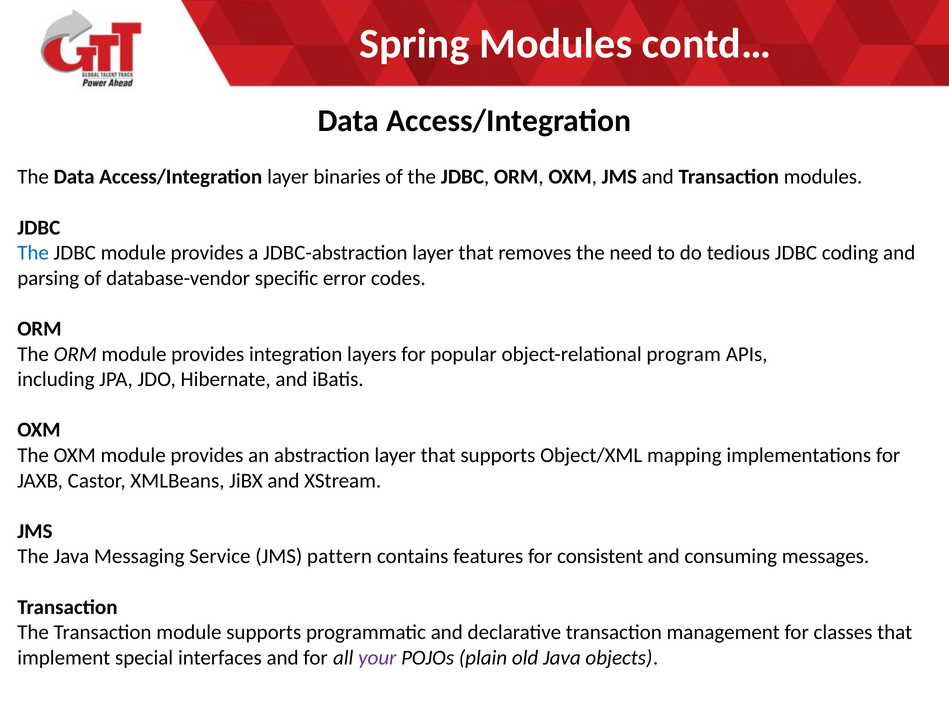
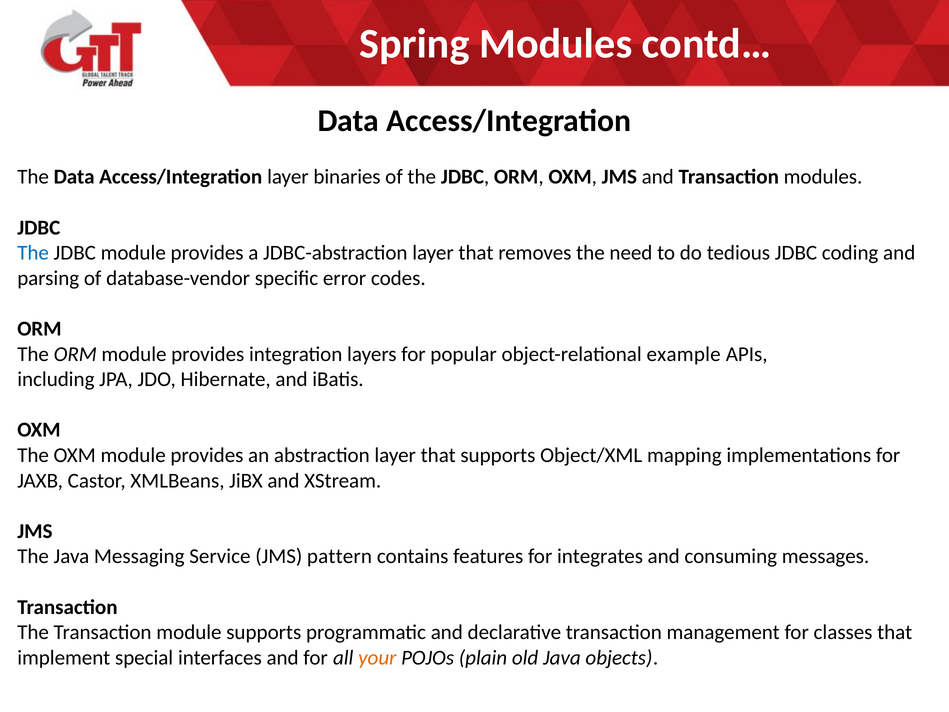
program: program -> example (684, 354)
consistent: consistent -> integrates (600, 556)
your colour: purple -> orange (377, 657)
